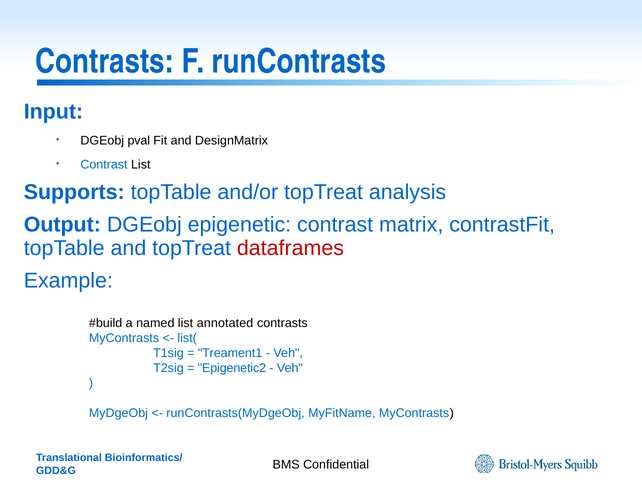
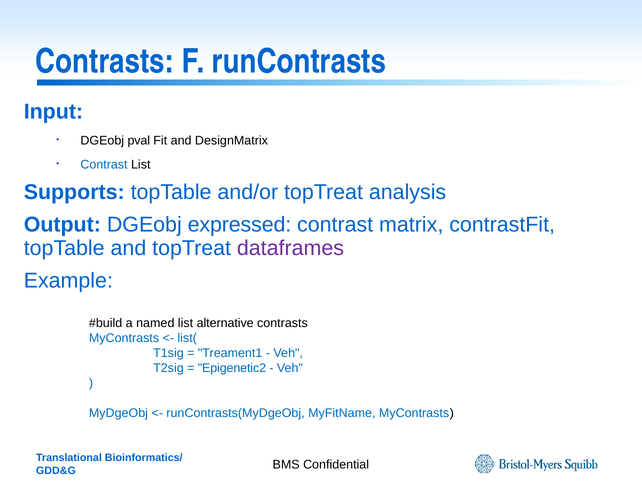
epigenetic: epigenetic -> expressed (239, 225)
dataframes colour: red -> purple (290, 248)
annotated: annotated -> alternative (225, 323)
